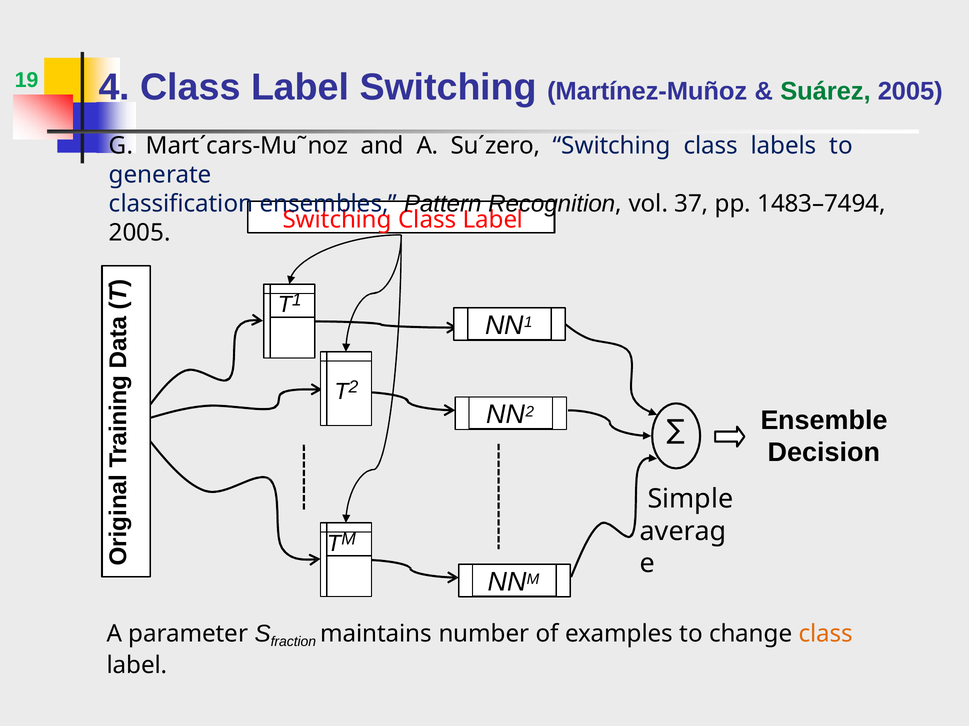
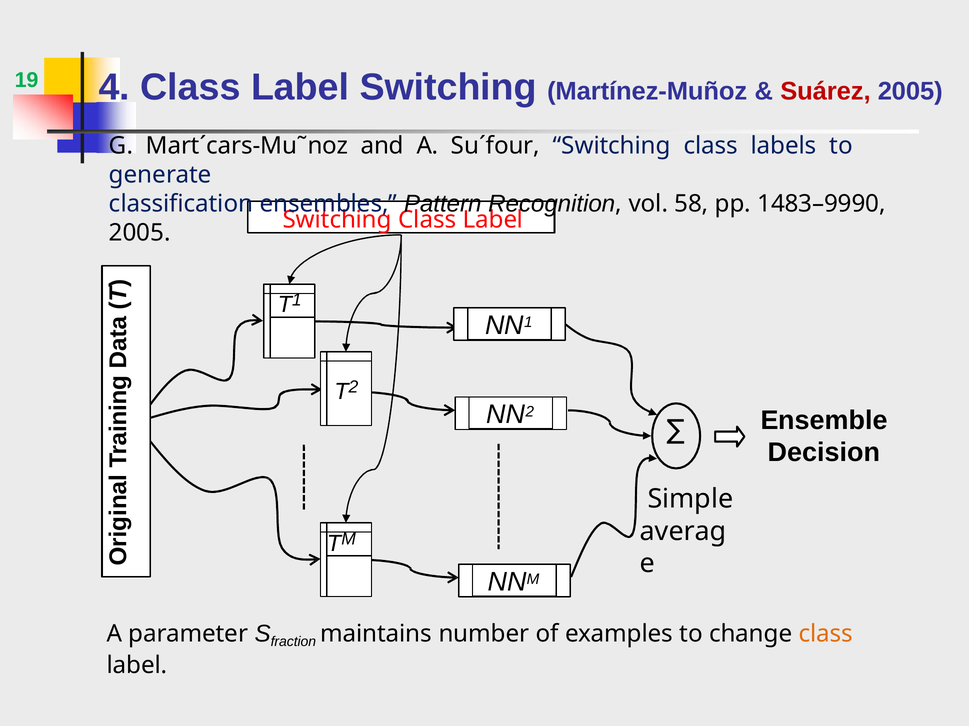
Suárez colour: green -> red (825, 91)
Su´zero: Su´zero -> Su´four (495, 146)
37: 37 -> 58 (691, 204)
1483–7494: 1483–7494 -> 1483–9990 (821, 204)
